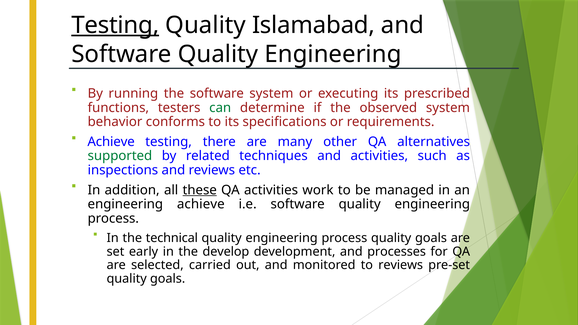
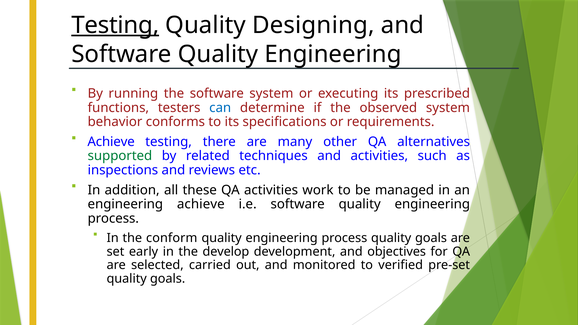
Islamabad: Islamabad -> Designing (313, 25)
can colour: green -> blue (220, 108)
these underline: present -> none (200, 190)
technical: technical -> conform (172, 238)
processes: processes -> objectives (397, 252)
to reviews: reviews -> verified (401, 265)
